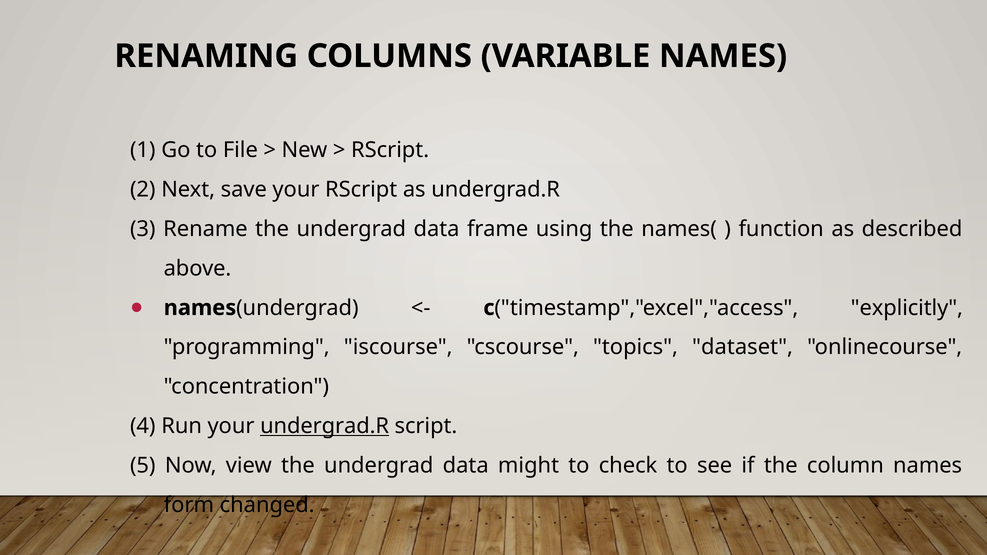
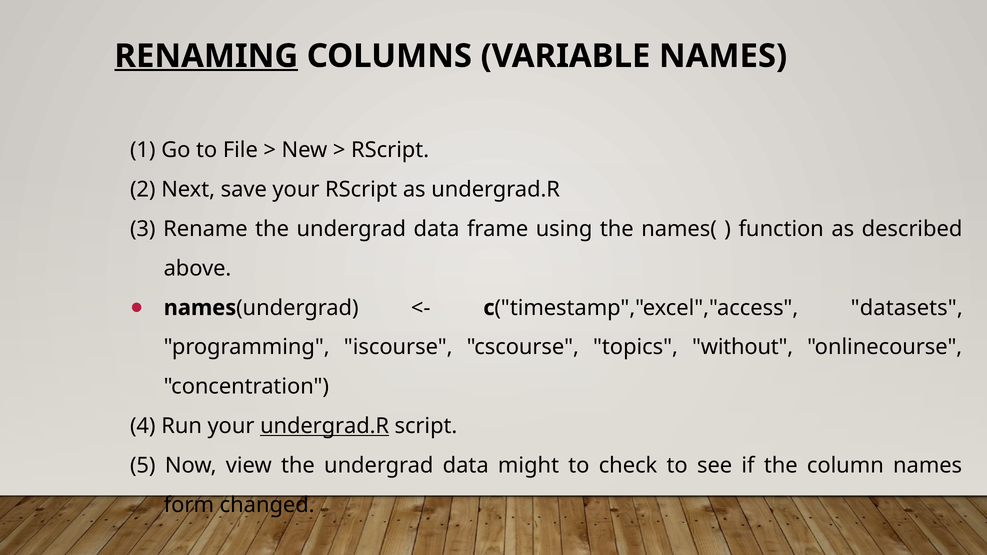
RENAMING underline: none -> present (206, 56)
explicitly: explicitly -> datasets (907, 308)
dataset: dataset -> without (743, 347)
